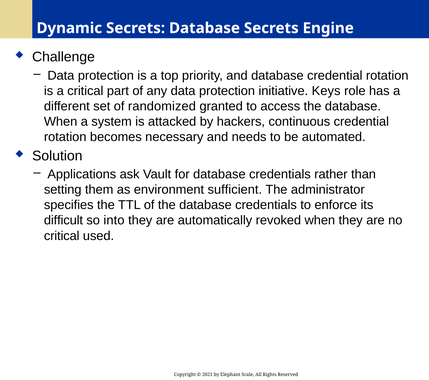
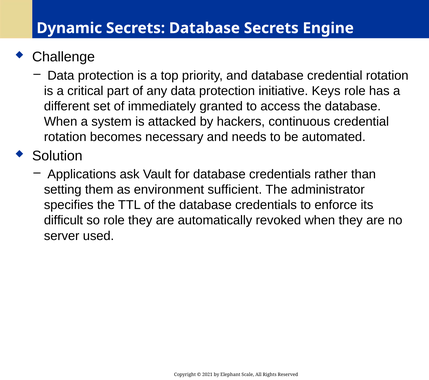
randomized: randomized -> immediately (162, 106)
so into: into -> role (114, 220)
critical: critical -> server (62, 236)
